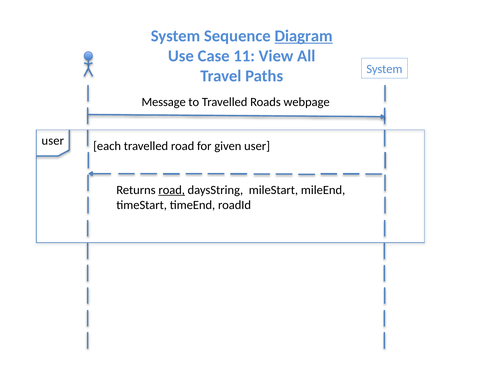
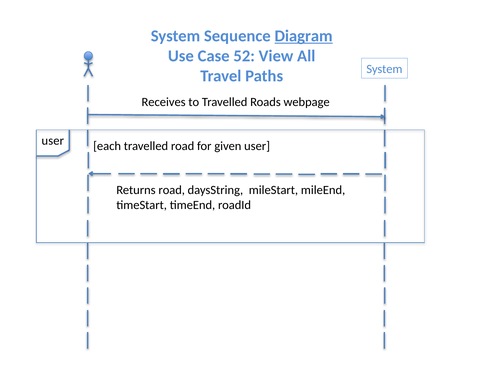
11: 11 -> 52 (244, 56)
Message: Message -> Receives (164, 102)
road underline: present -> none (172, 190)
